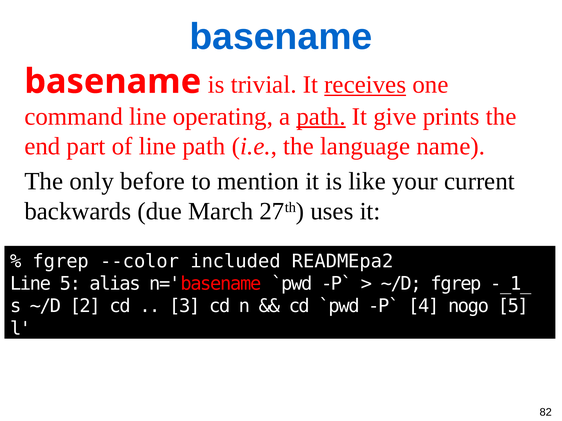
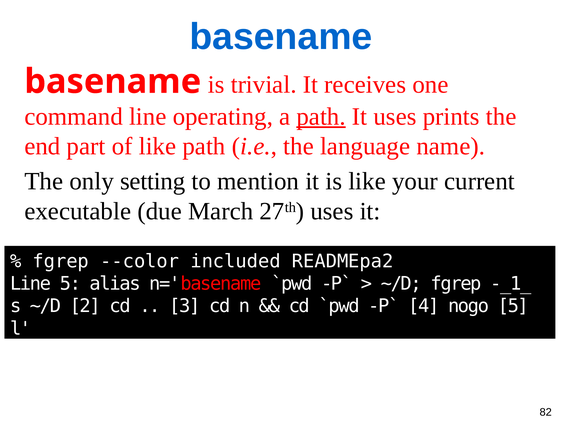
receives underline: present -> none (365, 85)
It give: give -> uses (395, 117)
of line: line -> like (158, 147)
before: before -> setting (153, 182)
backwards: backwards -> executable (78, 212)
